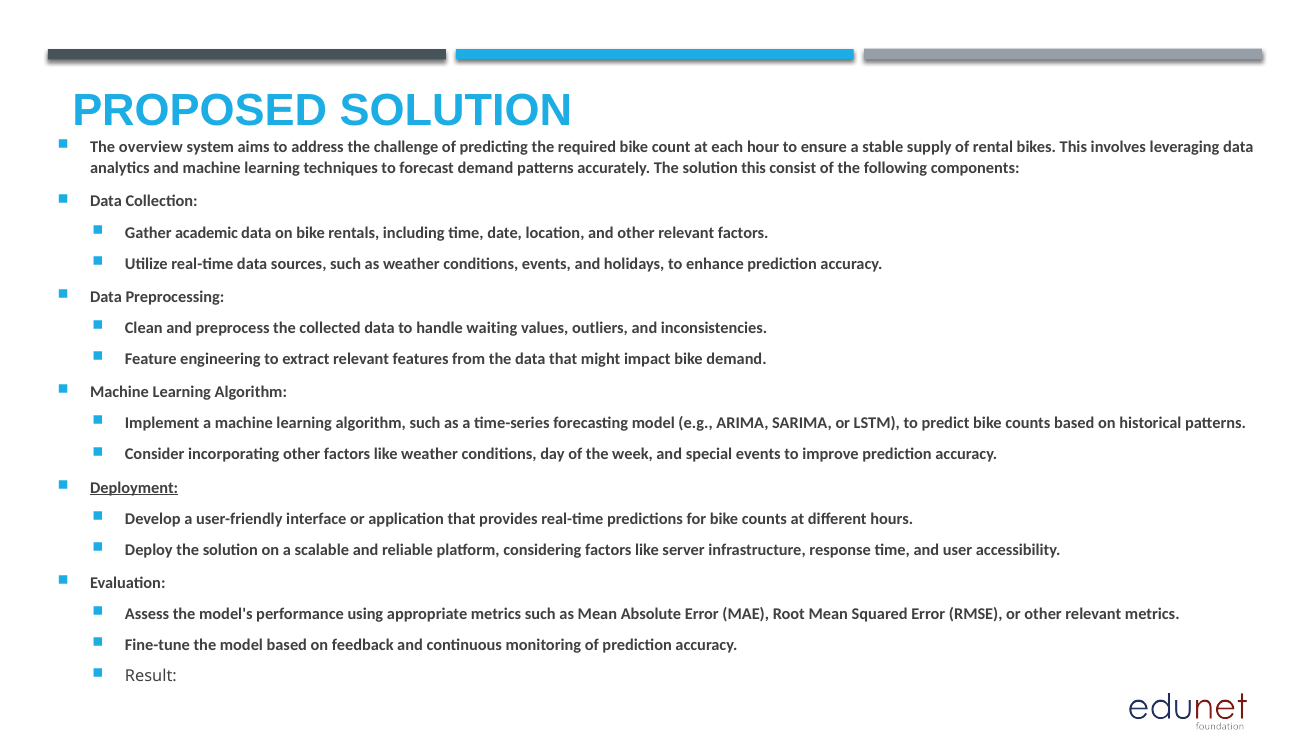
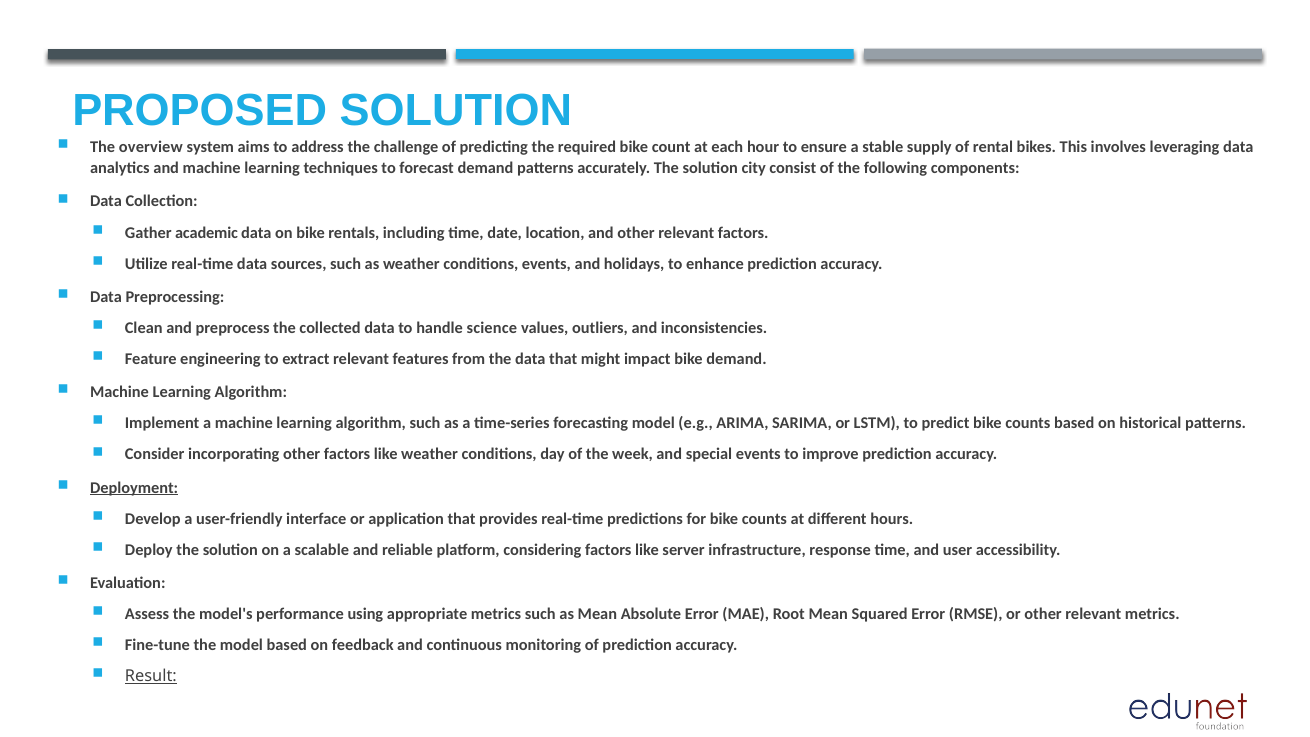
solution this: this -> city (754, 168)
waiting: waiting -> science (492, 328)
Result underline: none -> present (151, 676)
